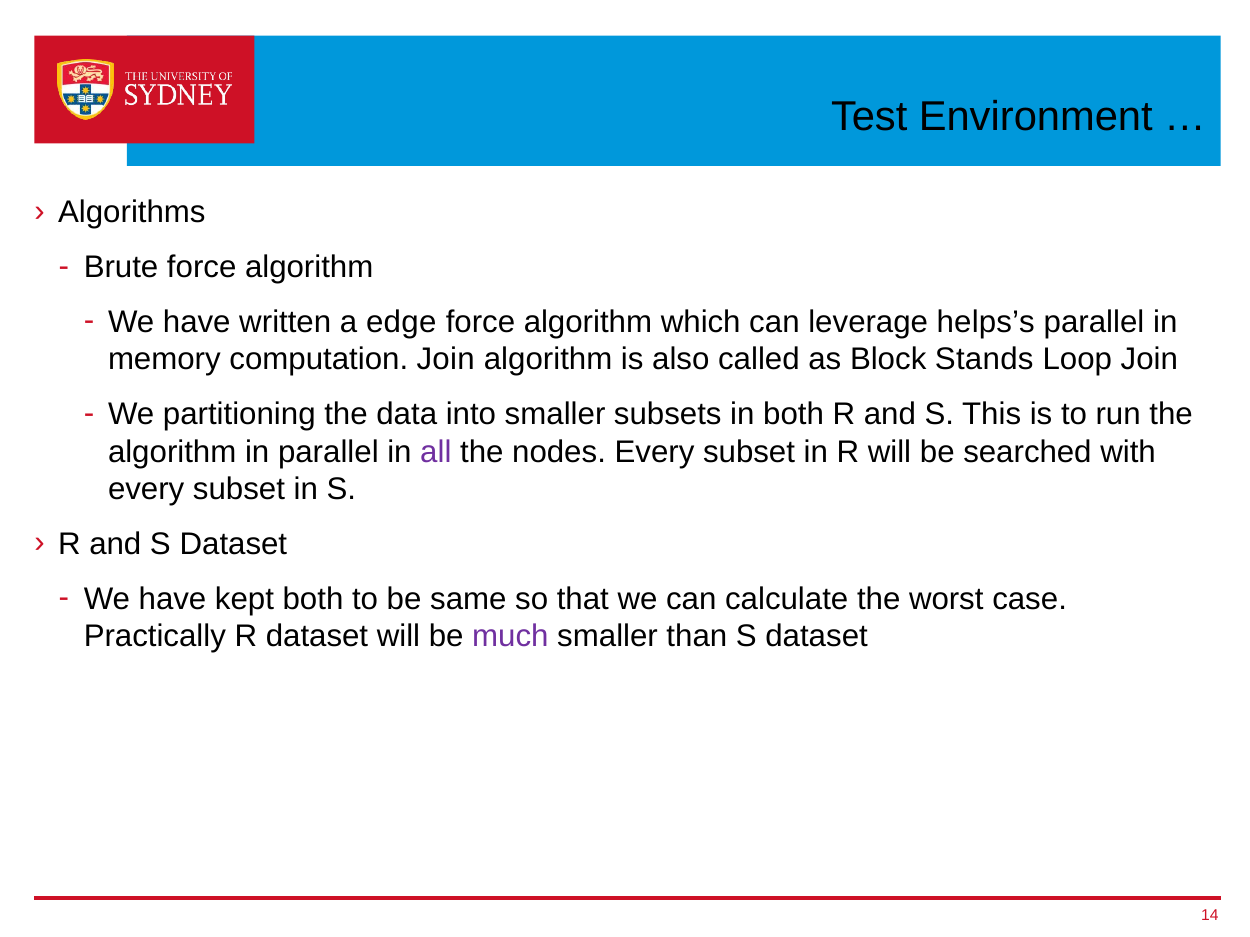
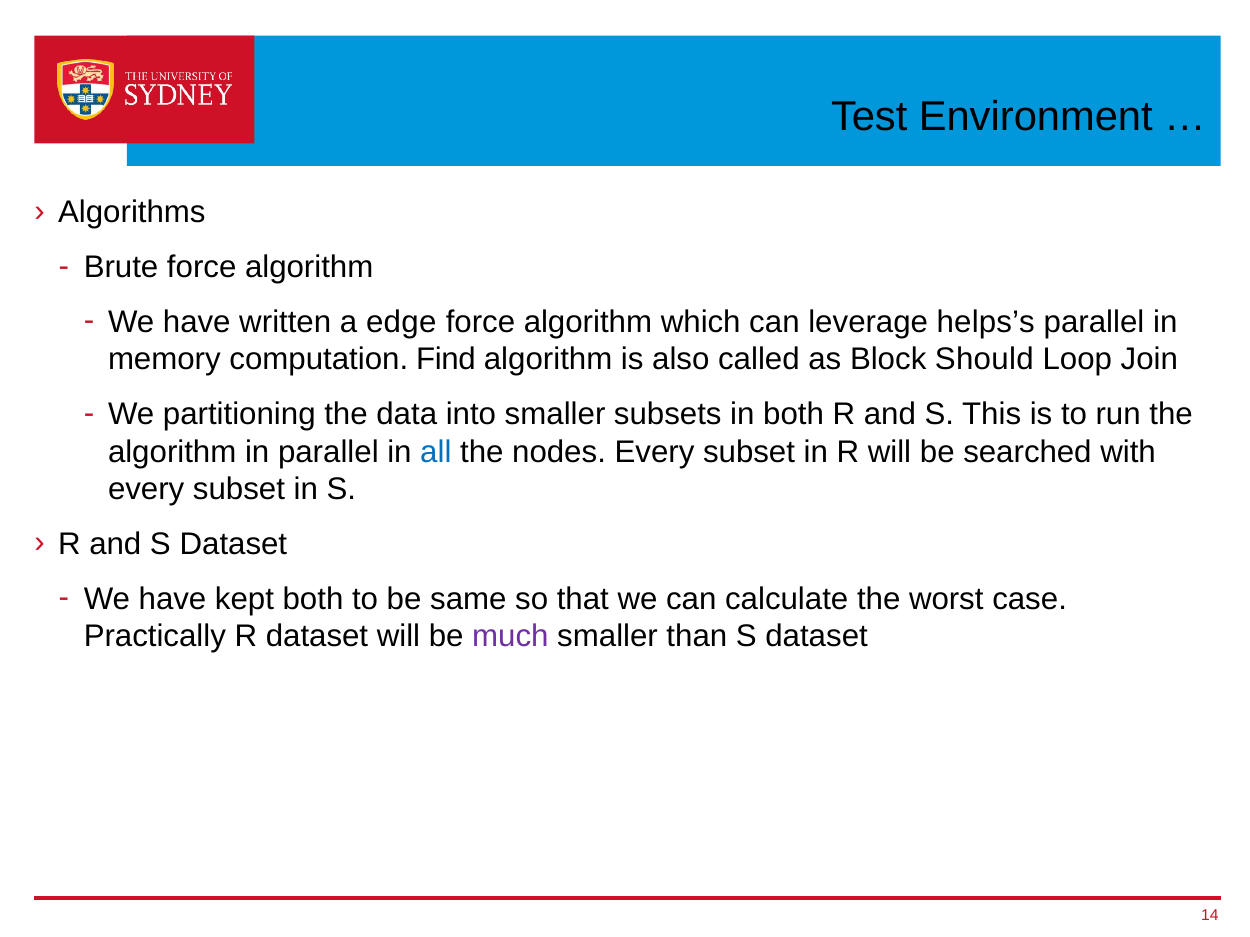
computation Join: Join -> Find (446, 360)
Stands: Stands -> Should (984, 360)
all colour: purple -> blue (436, 452)
